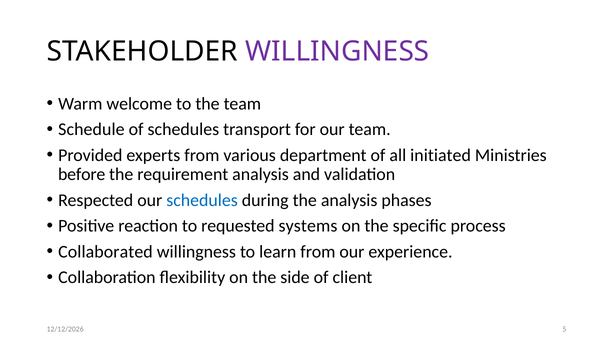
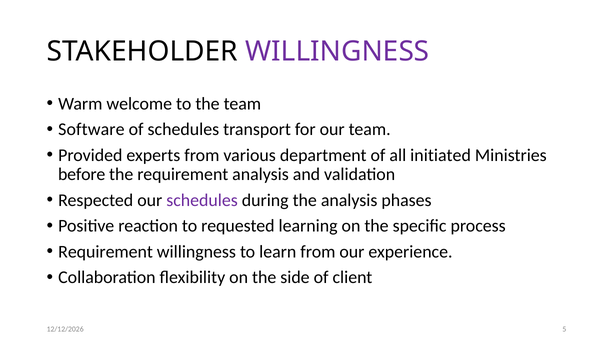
Schedule: Schedule -> Software (91, 129)
schedules colour: blue -> purple (202, 200)
systems: systems -> learning (308, 226)
Collaborated: Collaborated -> Requirement (106, 251)
